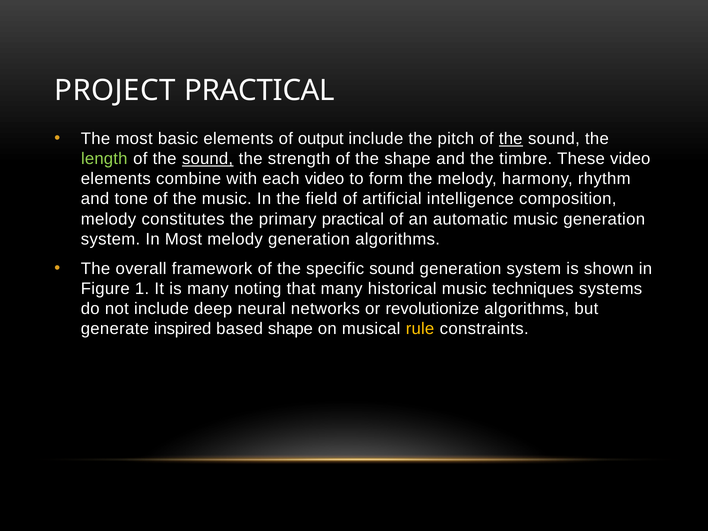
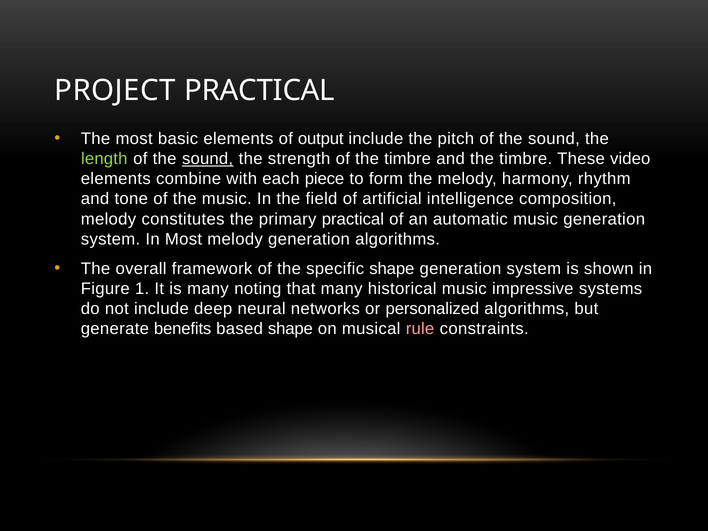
the underline: present -> none (511, 139)
of the shape: shape -> timbre (408, 159)
each video: video -> piece (325, 179)
specific sound: sound -> shape (392, 269)
techniques: techniques -> impressive (533, 289)
revolutionize: revolutionize -> personalized (432, 309)
inspired: inspired -> benefits (183, 329)
rule colour: yellow -> pink (420, 329)
